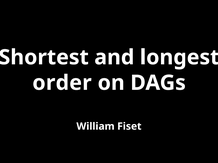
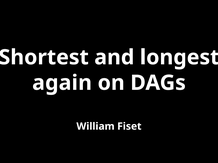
order: order -> again (62, 83)
